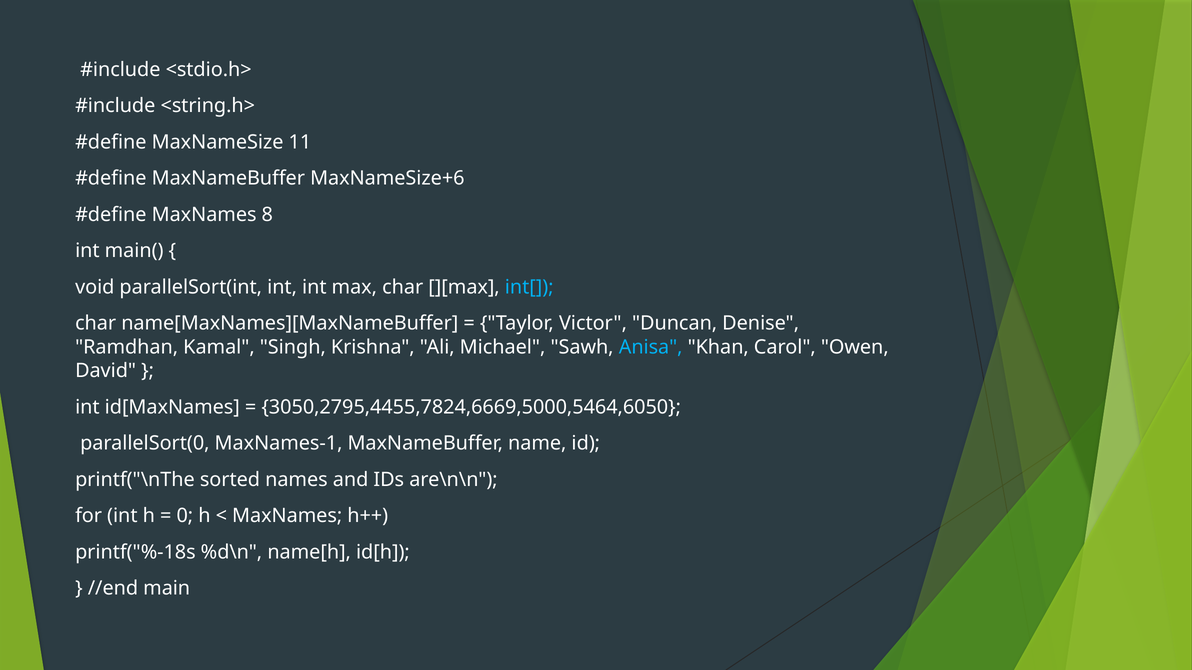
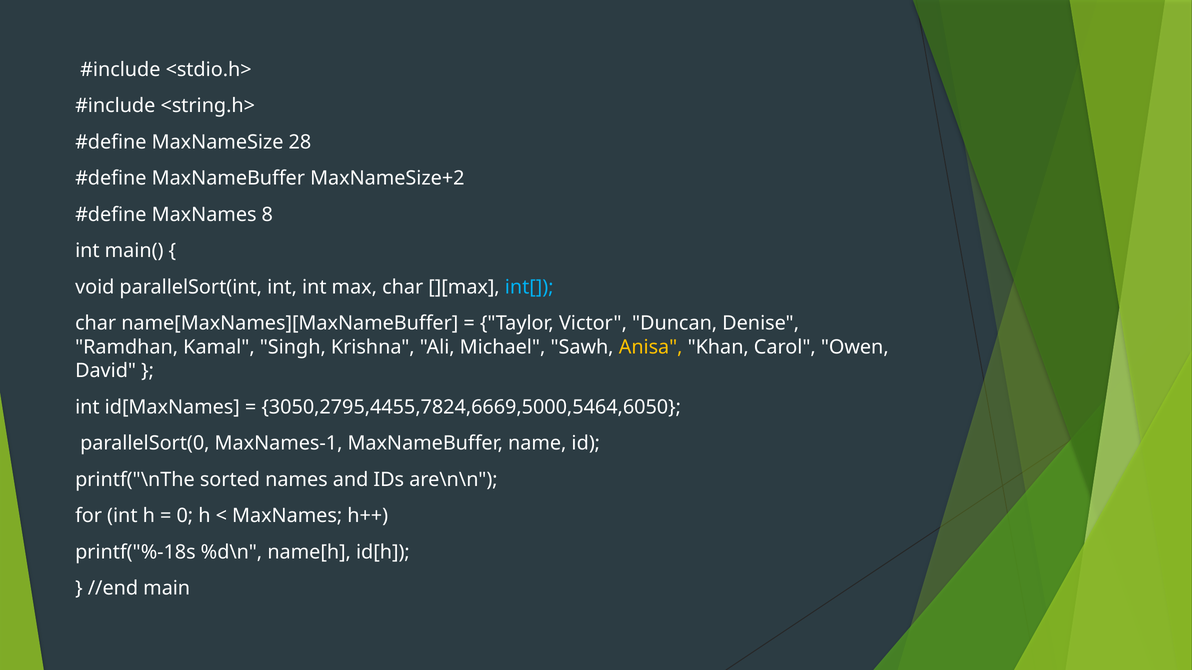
11: 11 -> 28 (300, 142)
MaxNameSize+6: MaxNameSize+6 -> MaxNameSize+2 (387, 178)
Anisa colour: light blue -> yellow (651, 347)
